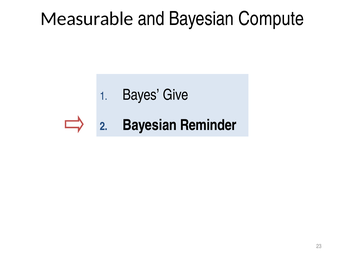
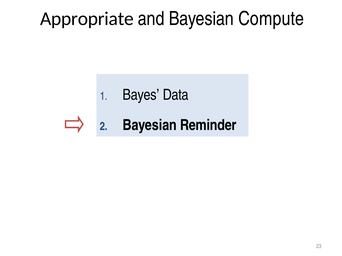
Measurable: Measurable -> Appropriate (87, 19)
Give: Give -> Data (176, 95)
